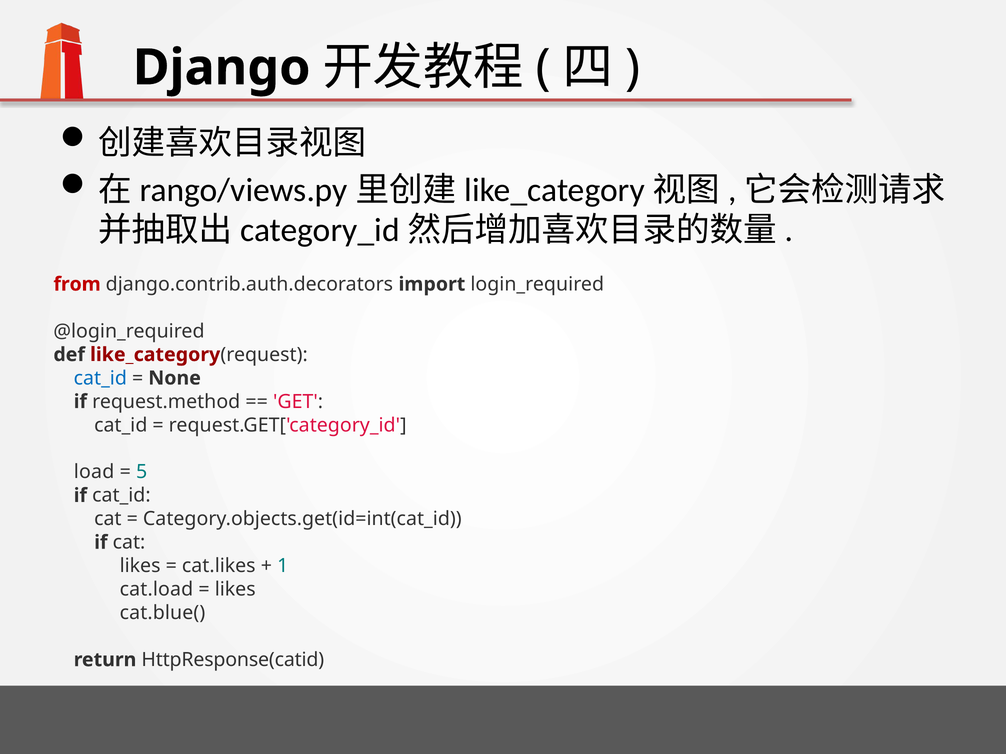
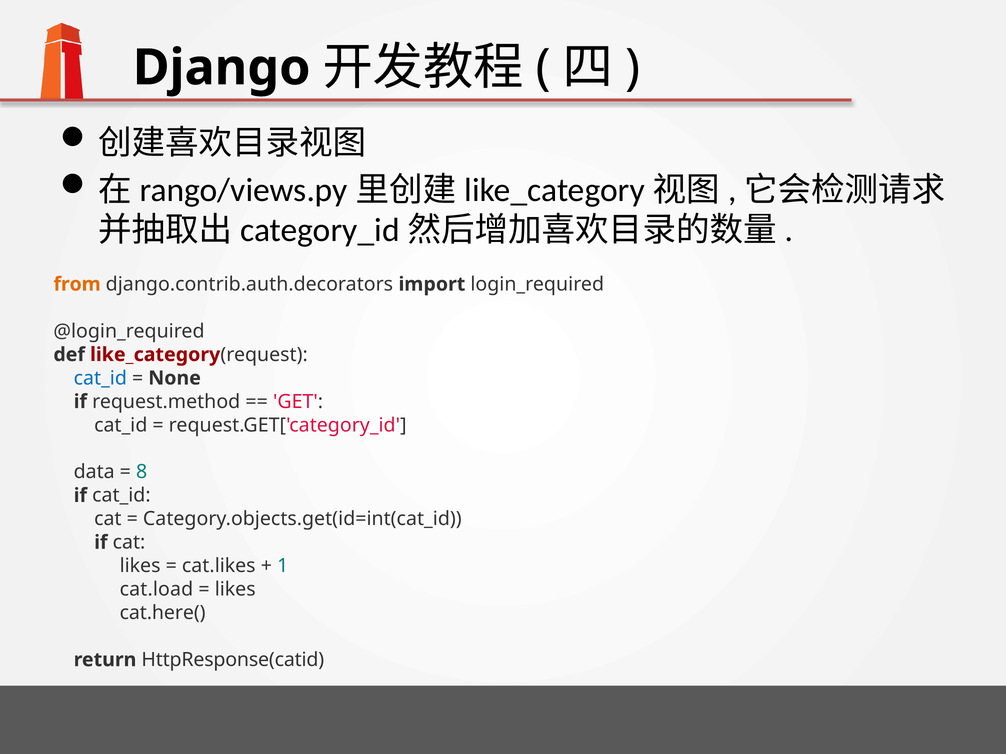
from colour: red -> orange (77, 284)
load: load -> data (94, 472)
5: 5 -> 8 (142, 472)
cat.blue(: cat.blue( -> cat.here( (163, 613)
